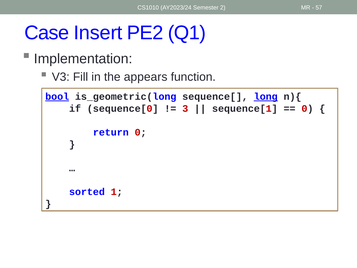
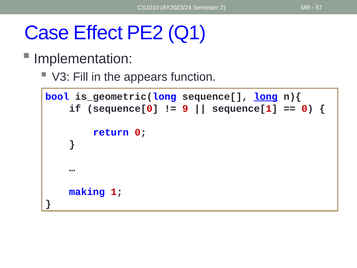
Insert: Insert -> Effect (98, 33)
bool underline: present -> none (57, 97)
3: 3 -> 9 (185, 108)
sorted: sorted -> making (87, 192)
